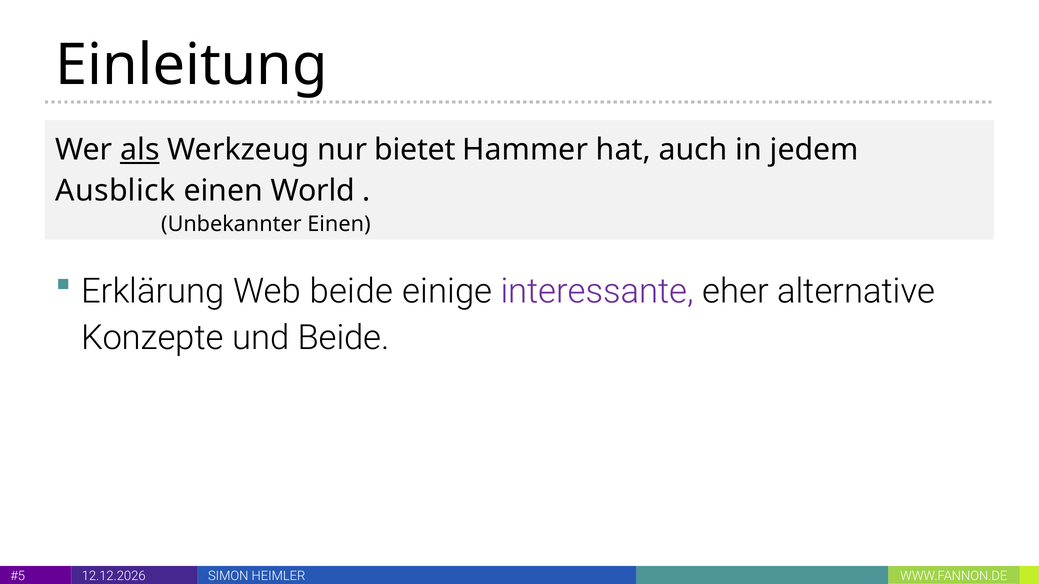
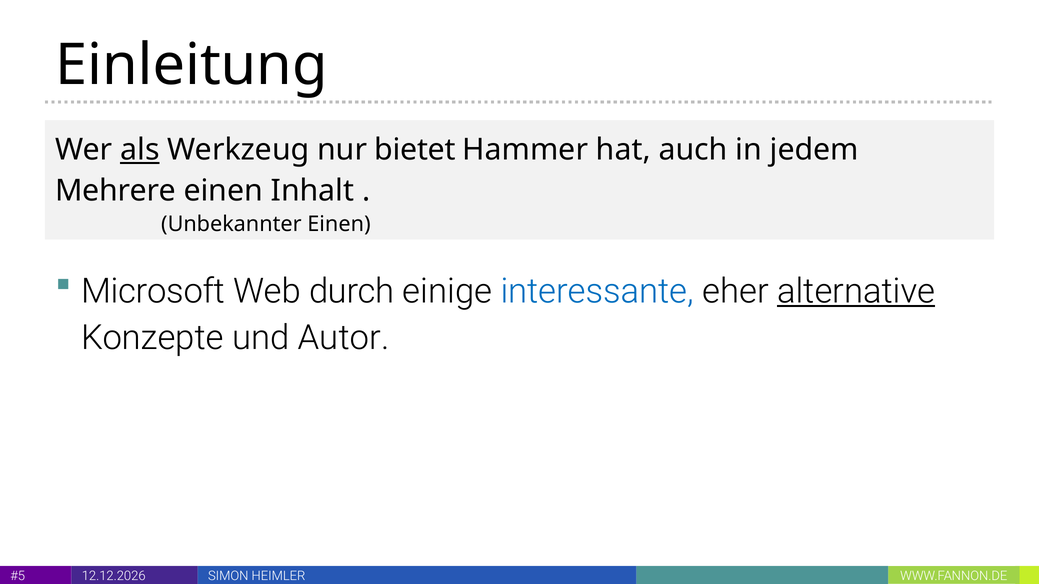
Ausblick: Ausblick -> Mehrere (116, 191)
World: World -> Inhalt (313, 191)
Erklärung: Erklärung -> Microsoft (153, 291)
Web beide: beide -> durch (352, 291)
interessante colour: purple -> blue (597, 291)
alternative underline: none -> present (856, 291)
und Beide: Beide -> Autor (344, 338)
